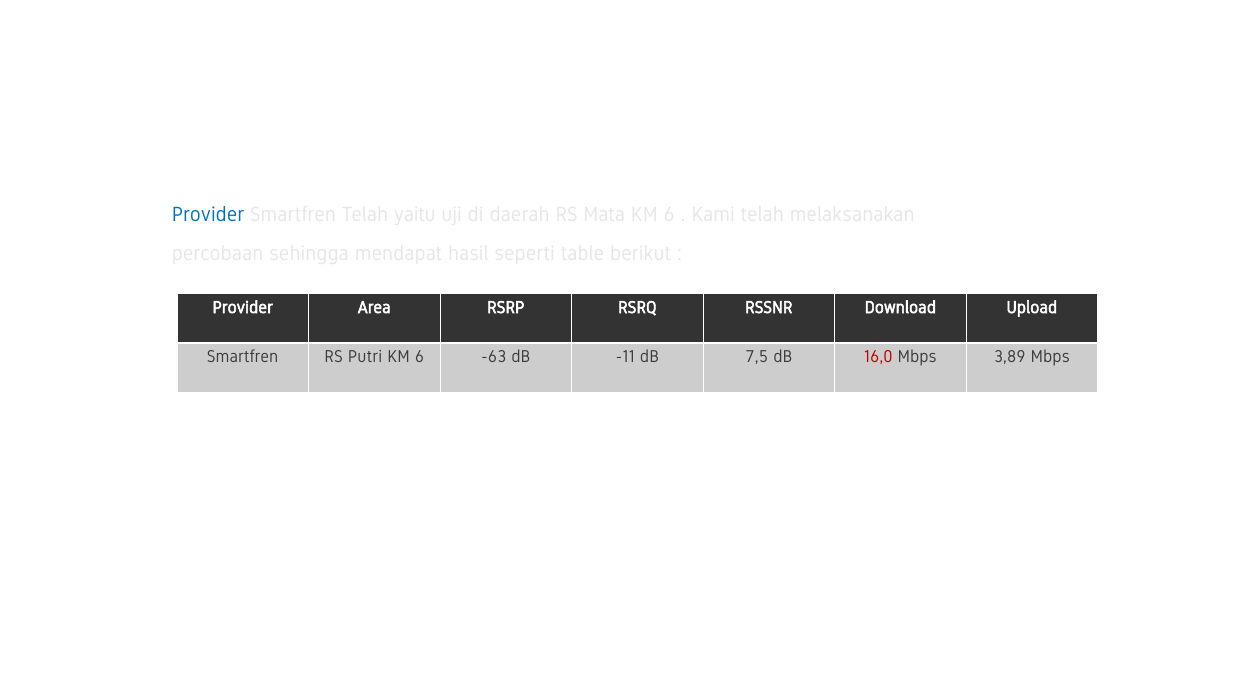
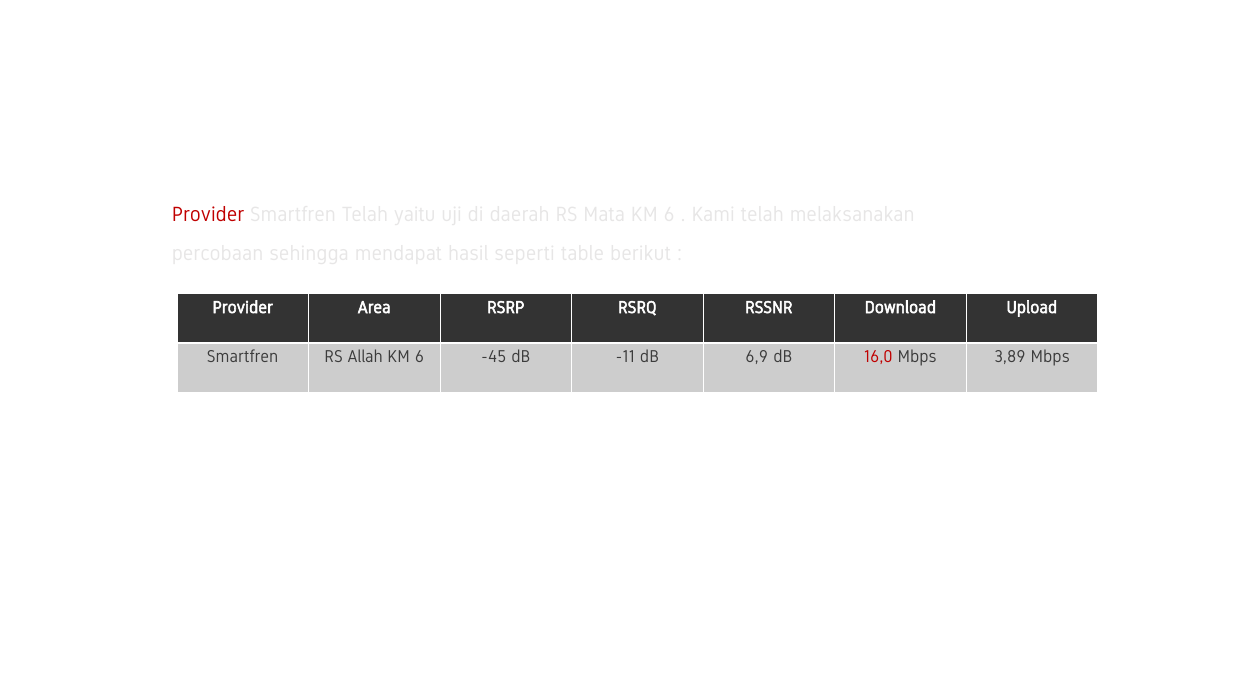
Provider colour: blue -> red (208, 215)
Putri: Putri -> Allah (365, 356)
-63: -63 -> -45 (494, 356)
7,5: 7,5 -> 6,9 (757, 356)
